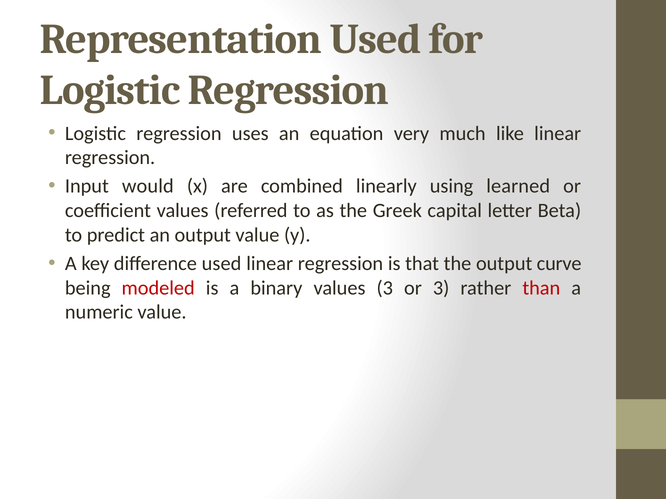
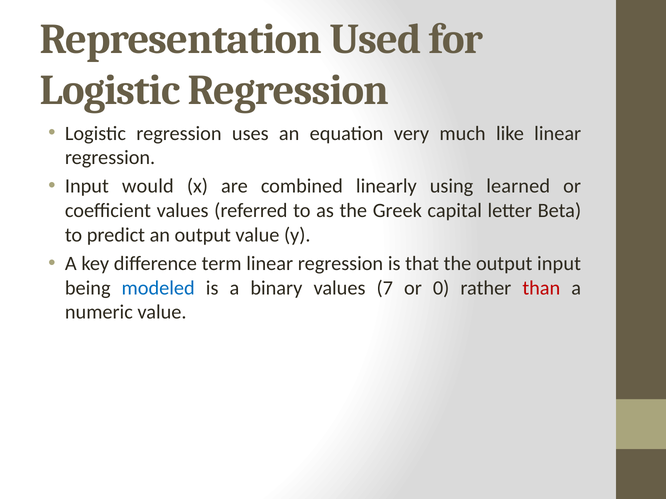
difference used: used -> term (222, 264)
output curve: curve -> input (559, 264)
modeled colour: red -> blue (158, 288)
values 3: 3 -> 7 (385, 288)
or 3: 3 -> 0 (441, 288)
